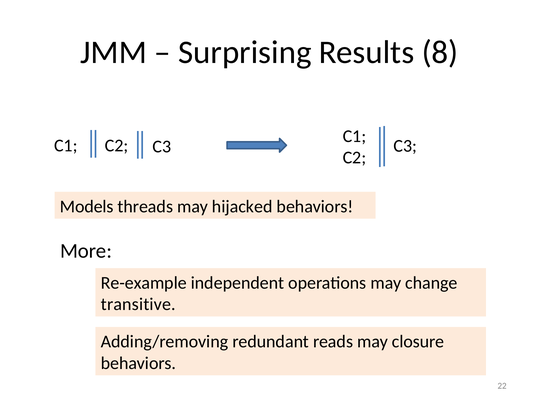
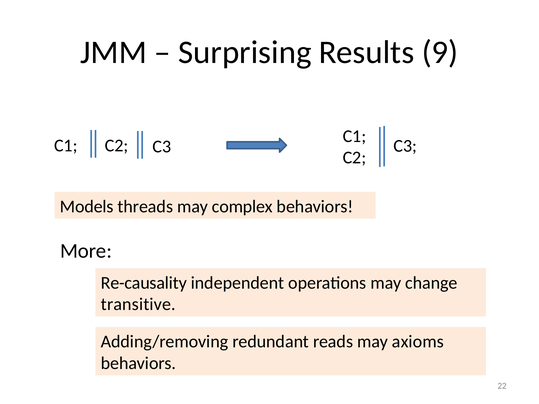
8: 8 -> 9 (440, 52)
hijacked: hijacked -> complex (242, 207)
Re-example: Re-example -> Re-causality (144, 283)
closure: closure -> axioms (418, 342)
